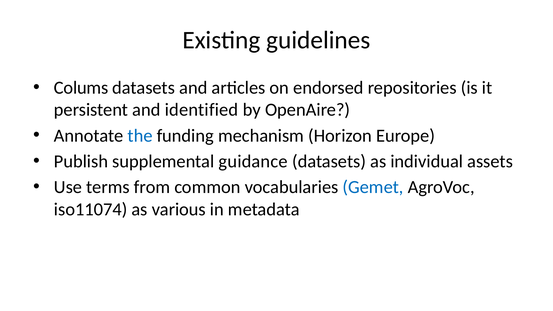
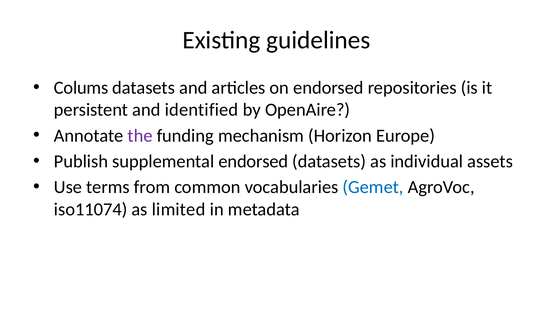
the colour: blue -> purple (140, 136)
supplemental guidance: guidance -> endorsed (253, 161)
various: various -> limited (179, 209)
